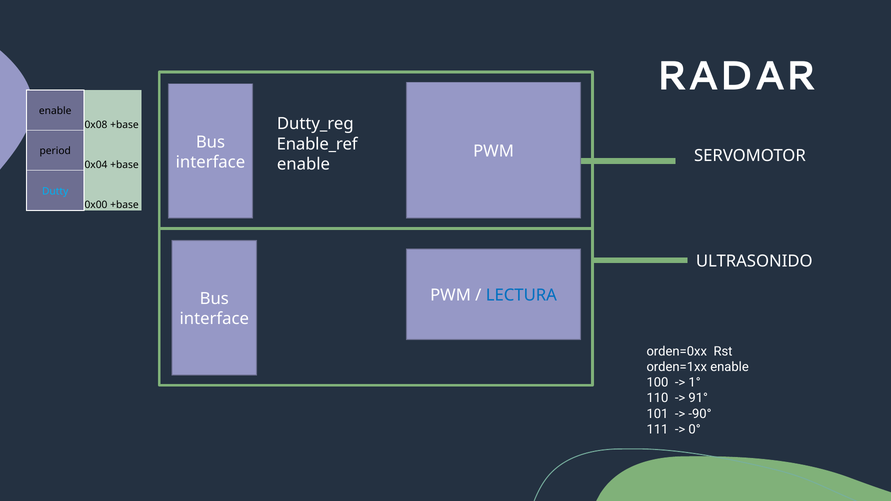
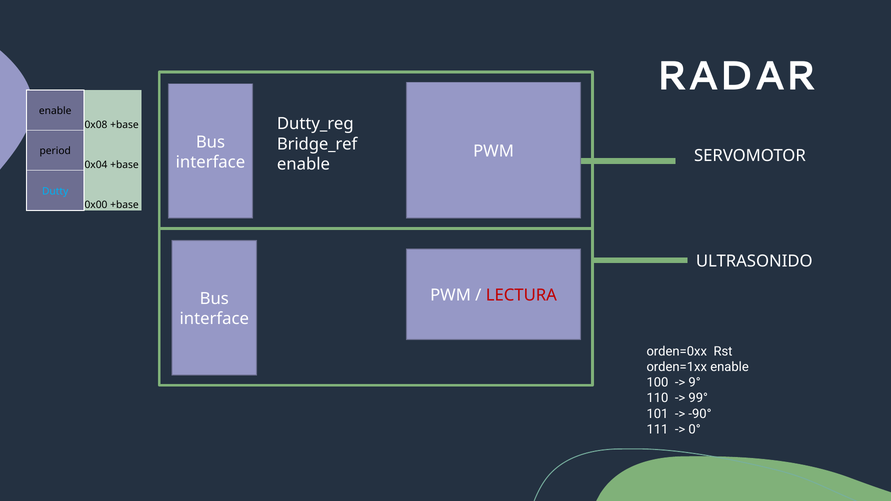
Enable_ref: Enable_ref -> Bridge_ref (317, 144)
LECTURA colour: blue -> red (521, 296)
1°: 1° -> 9° (695, 383)
91°: 91° -> 99° (698, 398)
